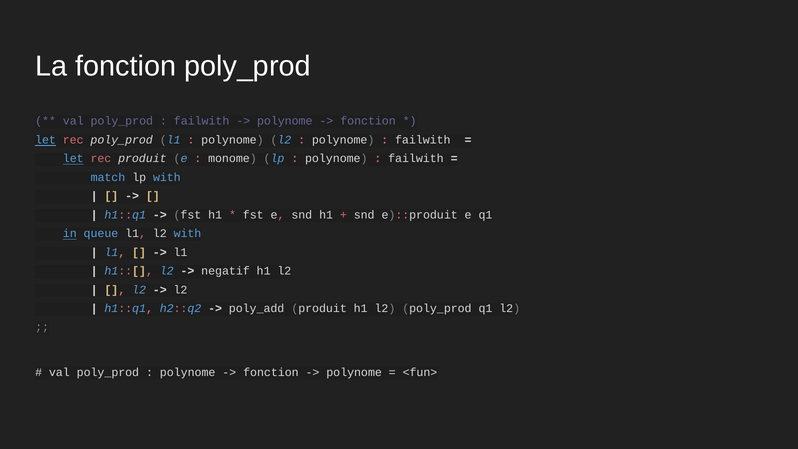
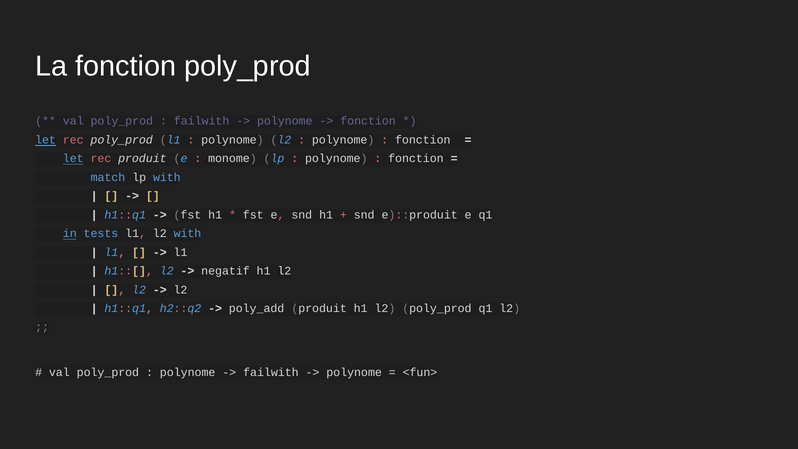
failwith: failwith -> fonction (423, 140)
failwith: failwith -> fonction (416, 159)
queue: queue -> tests (101, 233)
fonction: fonction -> failwith (271, 372)
